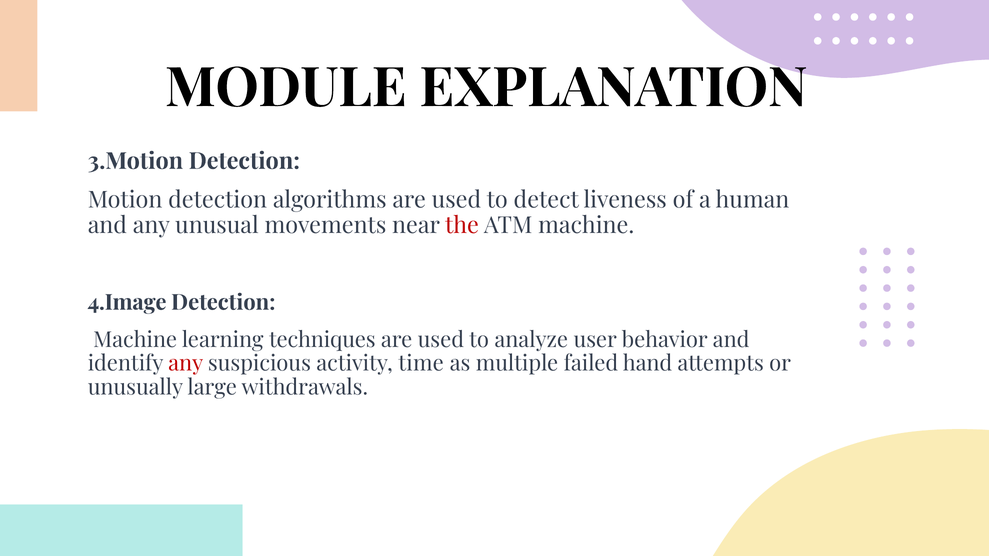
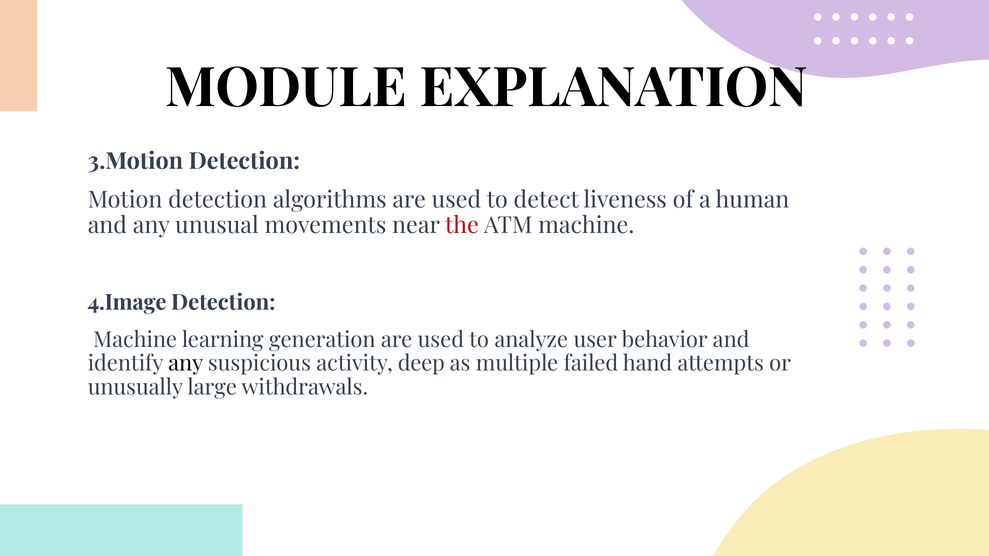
techniques: techniques -> generation (322, 340)
any colour: red -> black (186, 364)
time: time -> deep (421, 364)
